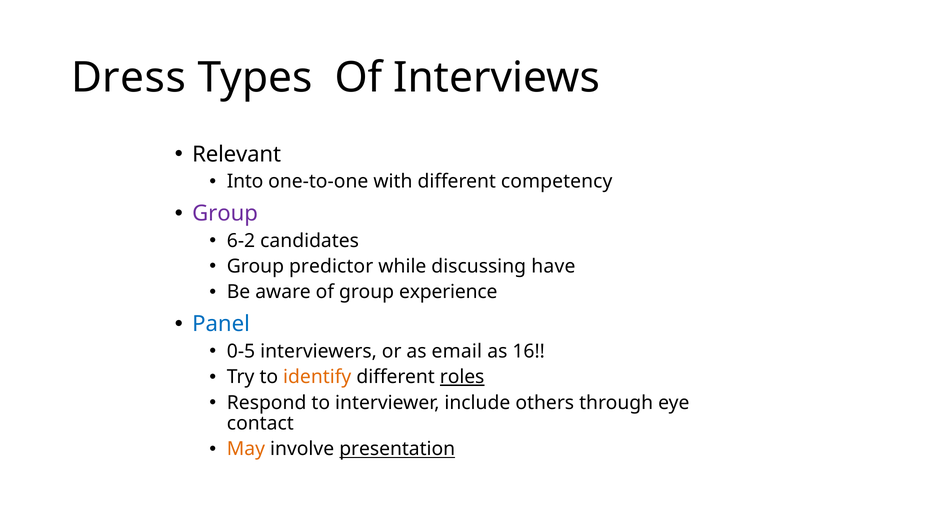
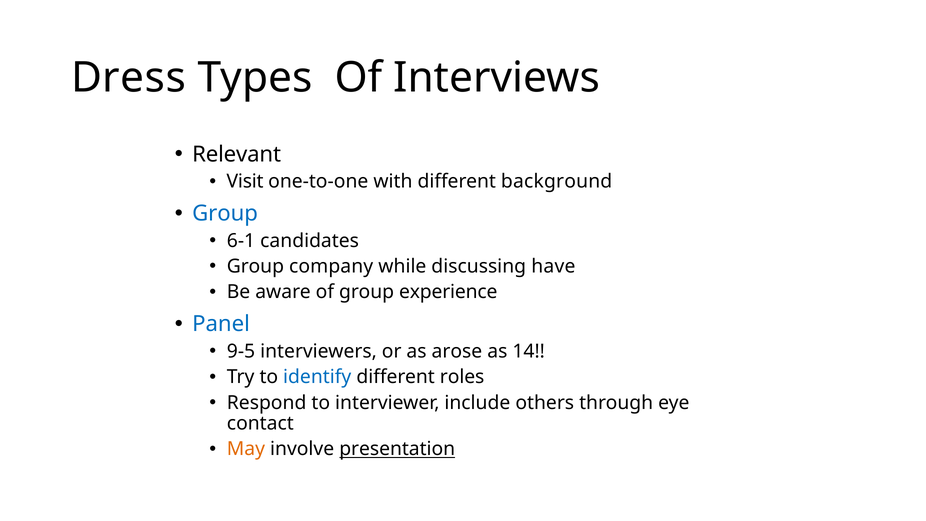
Into: Into -> Visit (245, 181)
competency: competency -> background (557, 181)
Group colour: purple -> blue (225, 213)
6-2: 6-2 -> 6-1 (241, 241)
predictor: predictor -> company (331, 266)
0-5: 0-5 -> 9-5 (241, 351)
email: email -> arose (457, 351)
16: 16 -> 14 (529, 351)
identify colour: orange -> blue (317, 377)
roles underline: present -> none (462, 377)
